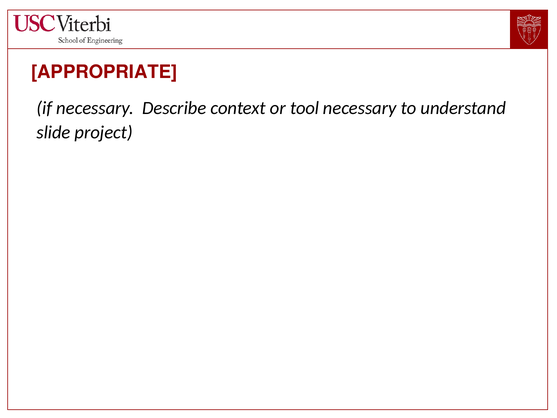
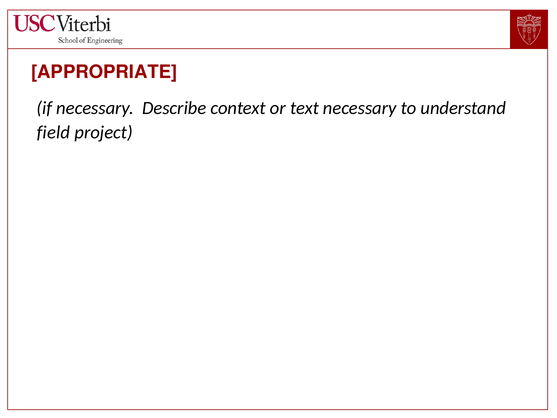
tool: tool -> text (304, 108)
slide: slide -> field (53, 132)
